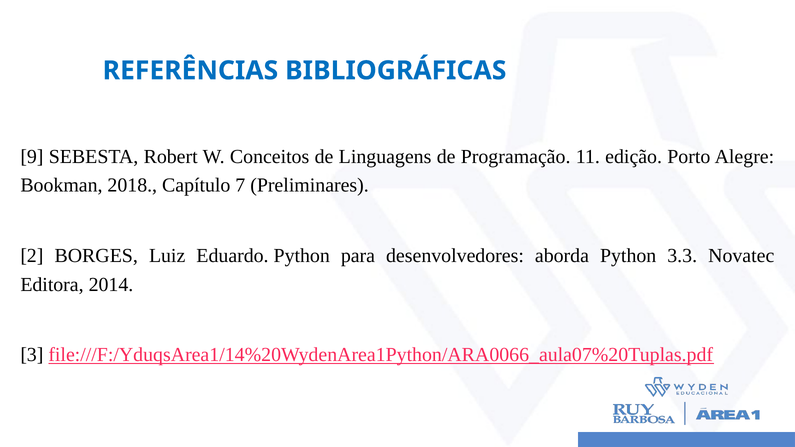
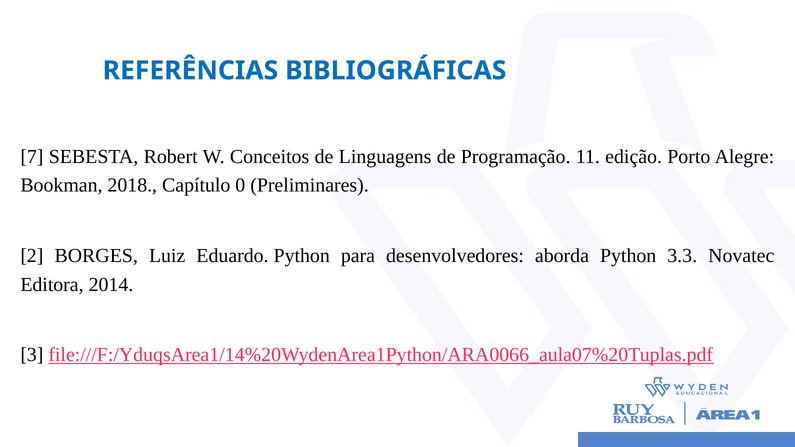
9: 9 -> 7 (32, 157)
7: 7 -> 0 (240, 185)
